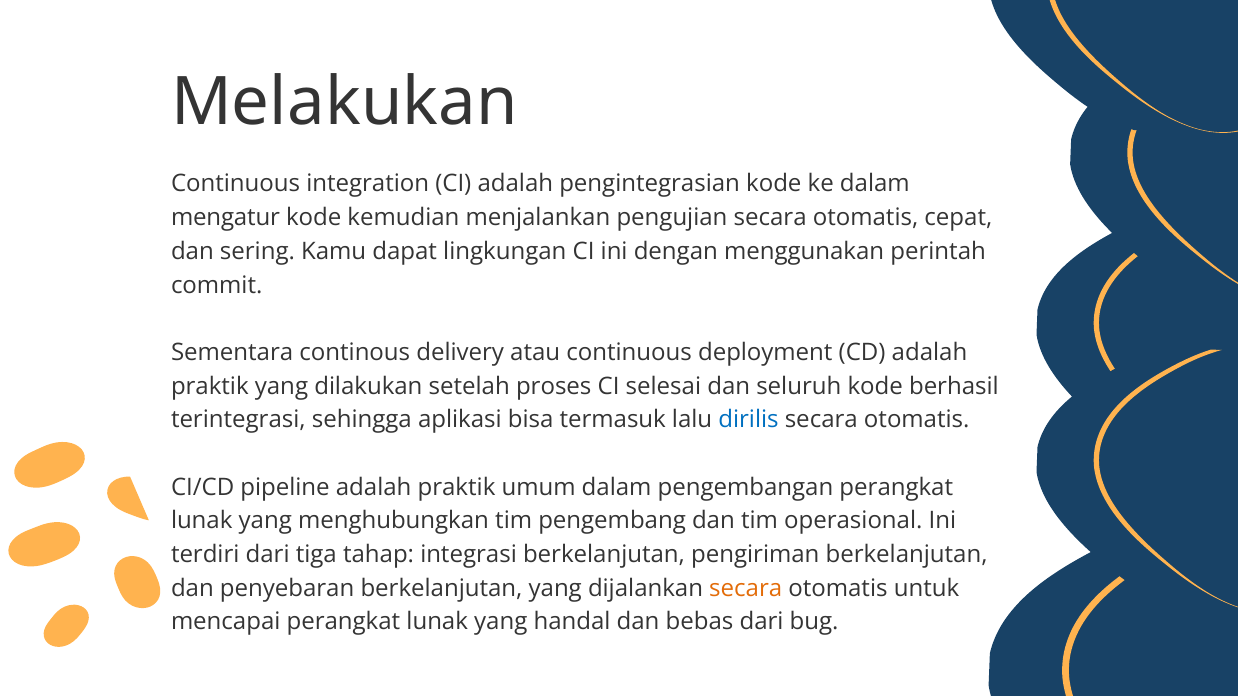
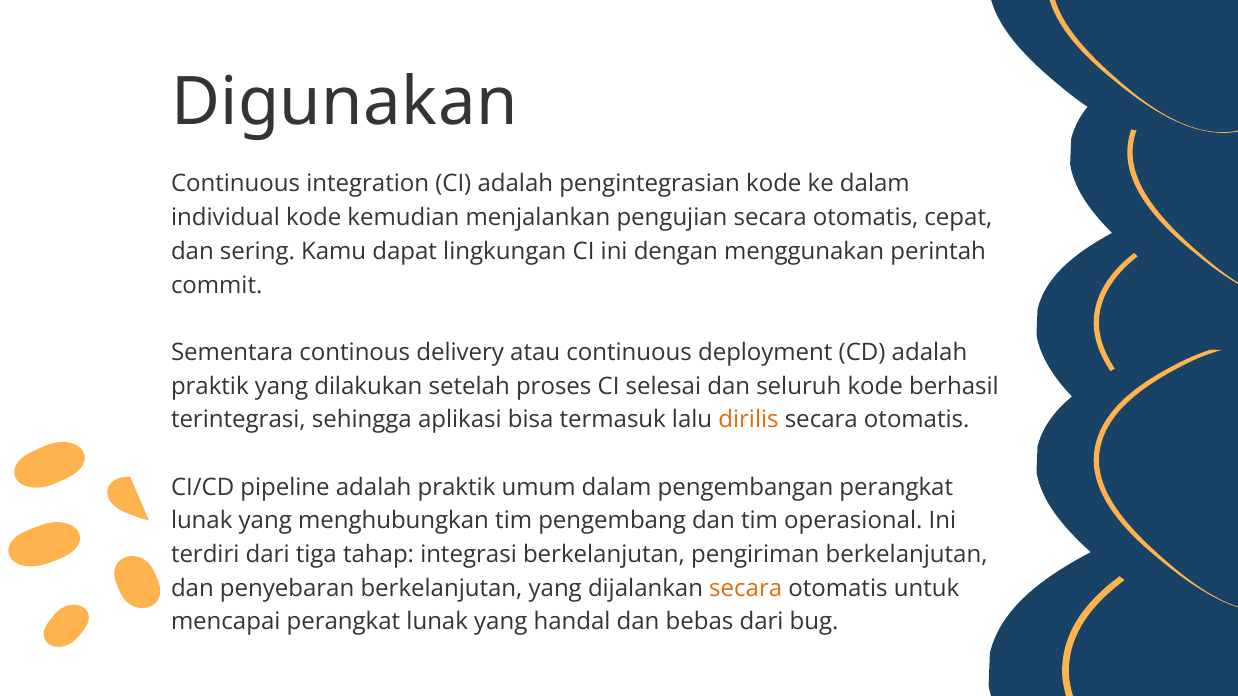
Melakukan: Melakukan -> Digunakan (344, 102)
mengatur: mengatur -> individual (225, 218)
dirilis colour: blue -> orange (749, 420)
